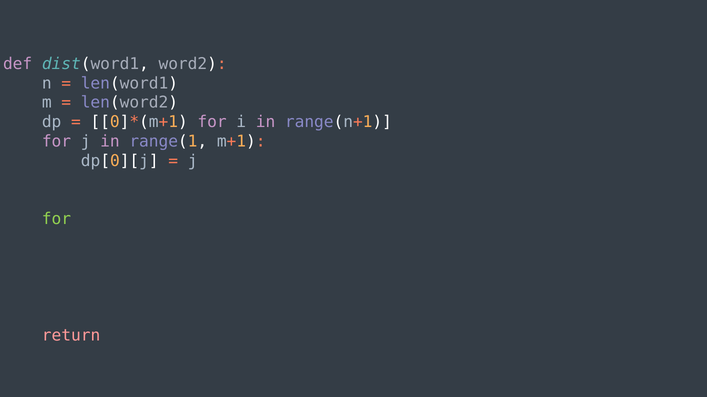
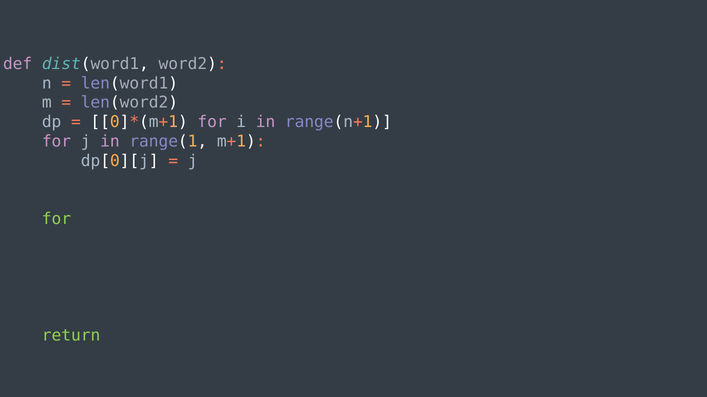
return colour: pink -> light green (71, 336)
